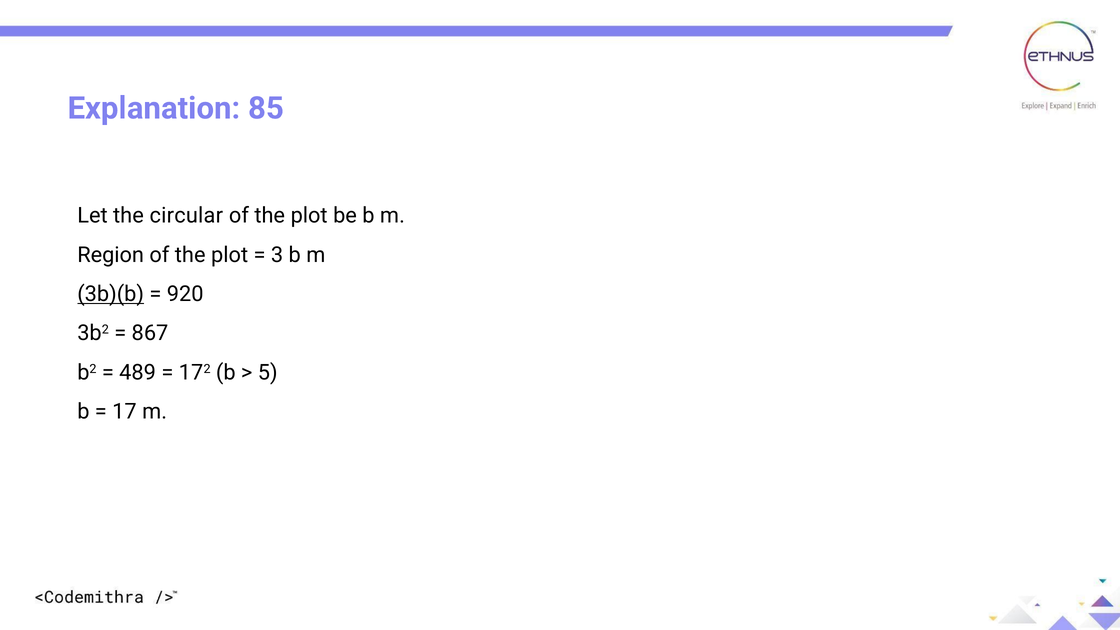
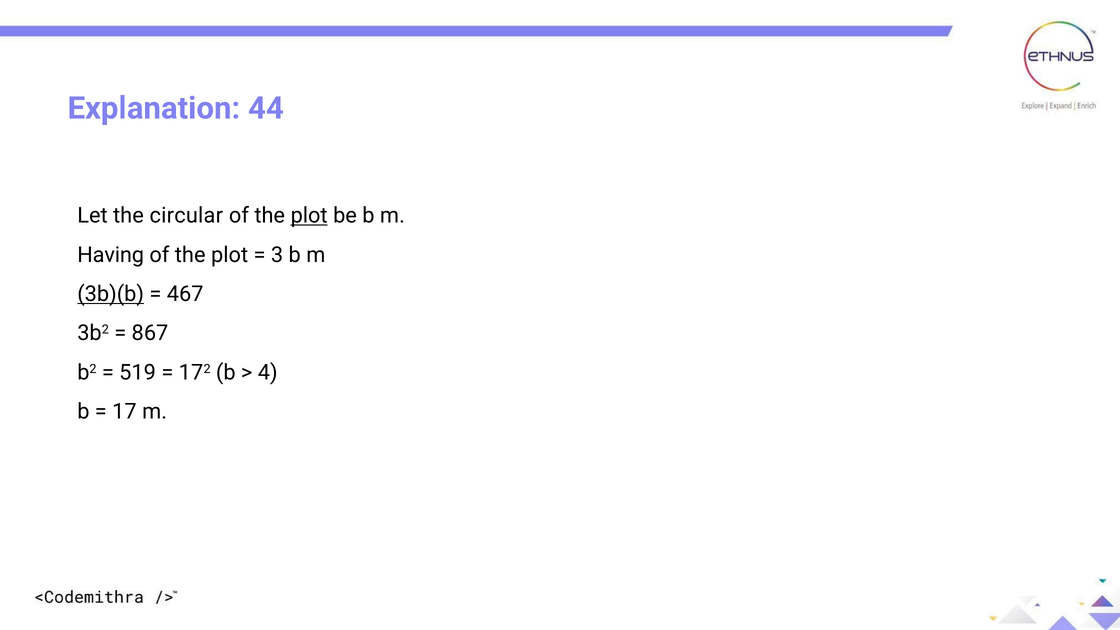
85: 85 -> 44 (266, 108)
plot underline: none -> present (309, 216)
Region: Region -> Having (111, 255)
920: 920 -> 467 (185, 294)
489: 489 -> 519 (138, 373)
5: 5 -> 4 (268, 373)
